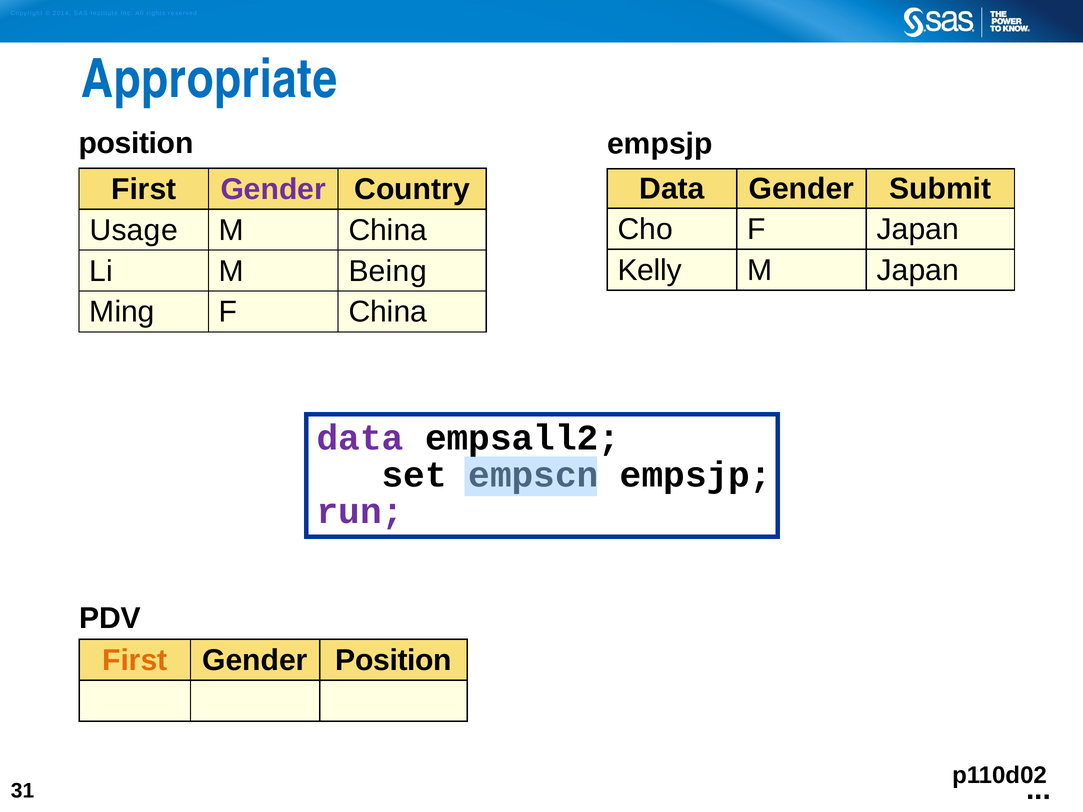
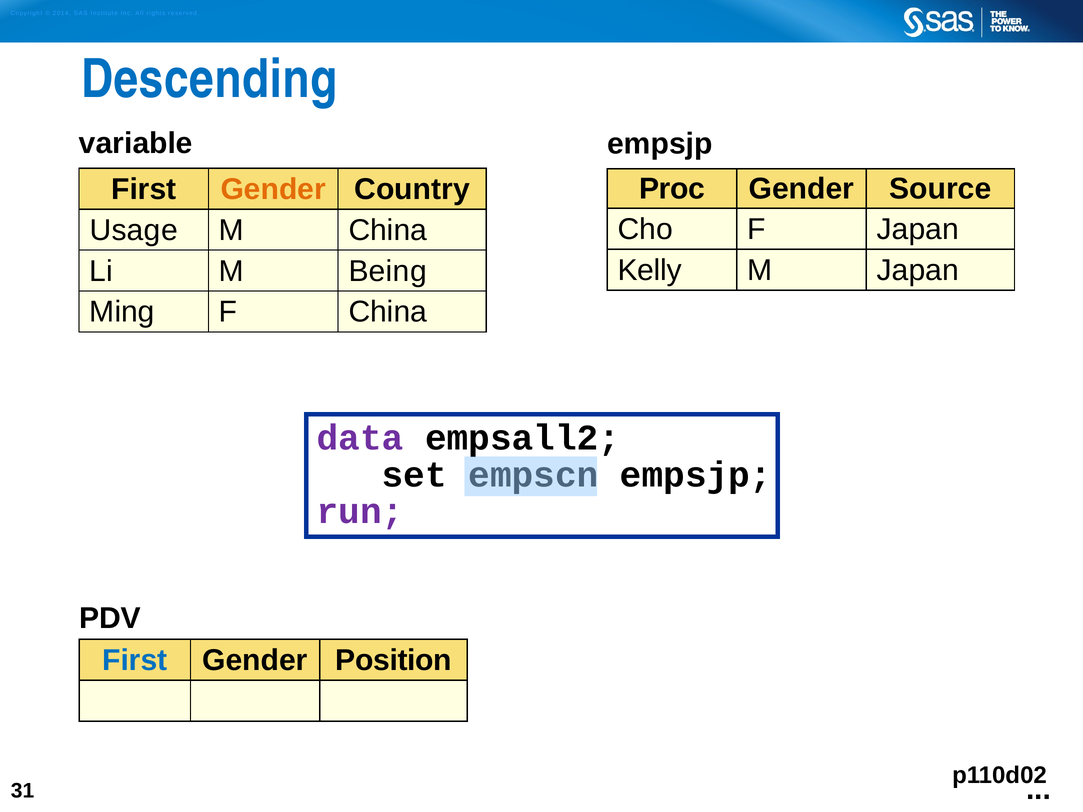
Appropriate: Appropriate -> Descending (209, 79)
position: position -> variable (136, 143)
Data: Data -> Proc (672, 189)
Submit: Submit -> Source (940, 189)
Gender colour: purple -> orange (273, 189)
First colour: orange -> blue (135, 660)
